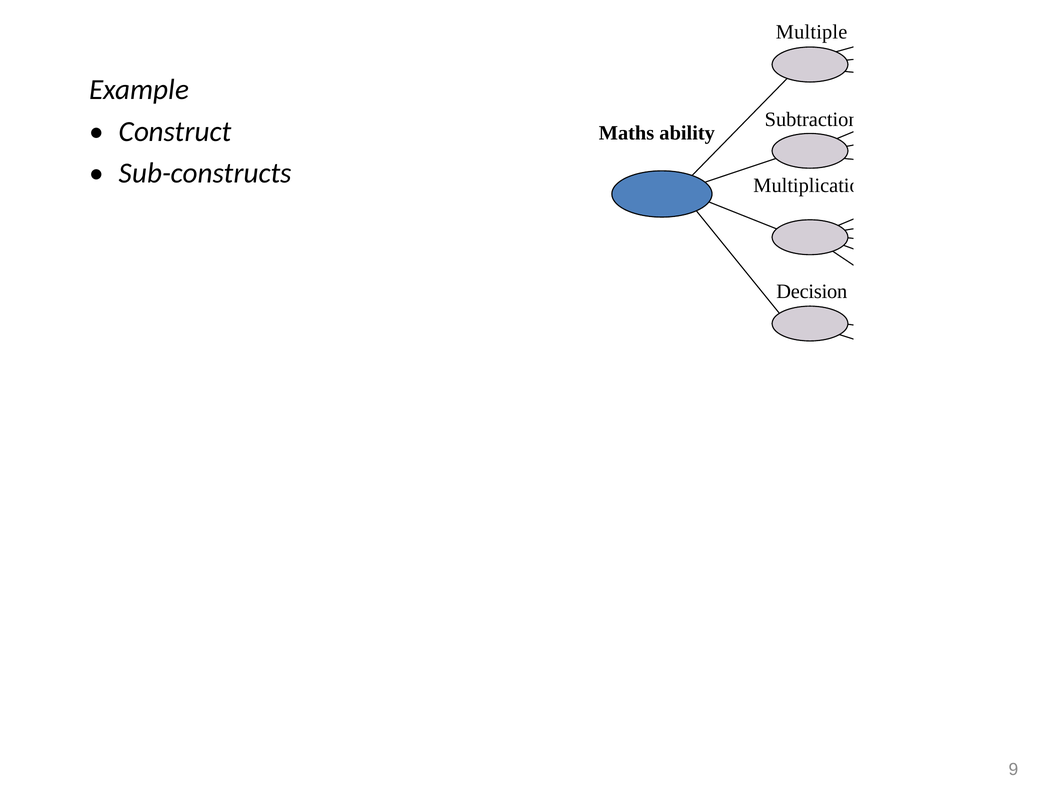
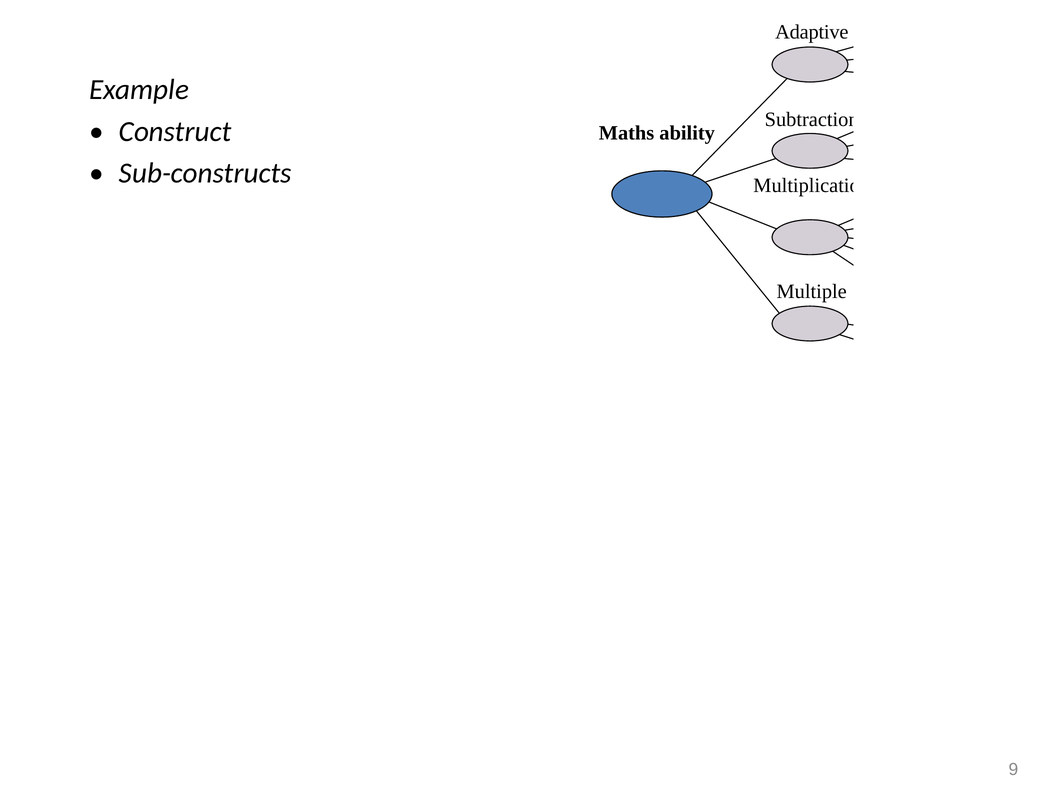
Multiple: Multiple -> Adaptive (812, 32)
Decision: Decision -> Multiple (812, 292)
